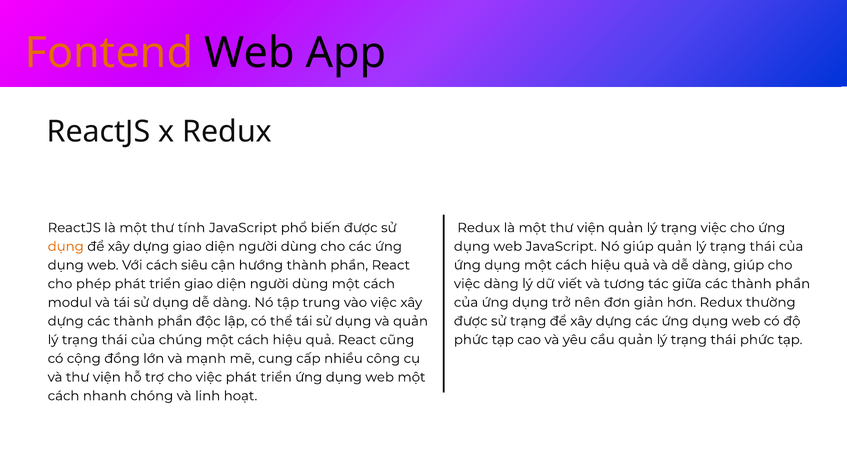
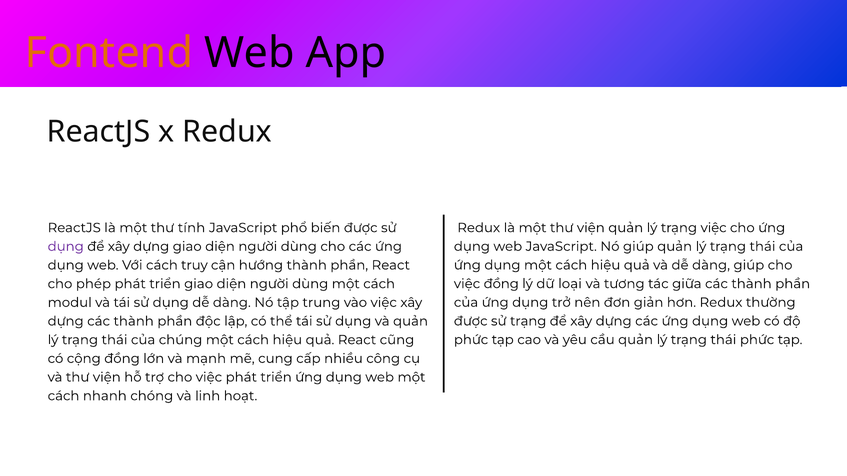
dụng colour: orange -> purple (66, 247)
siêu: siêu -> truy (194, 265)
việc dàng: dàng -> đồng (501, 284)
viết: viết -> loại (570, 284)
